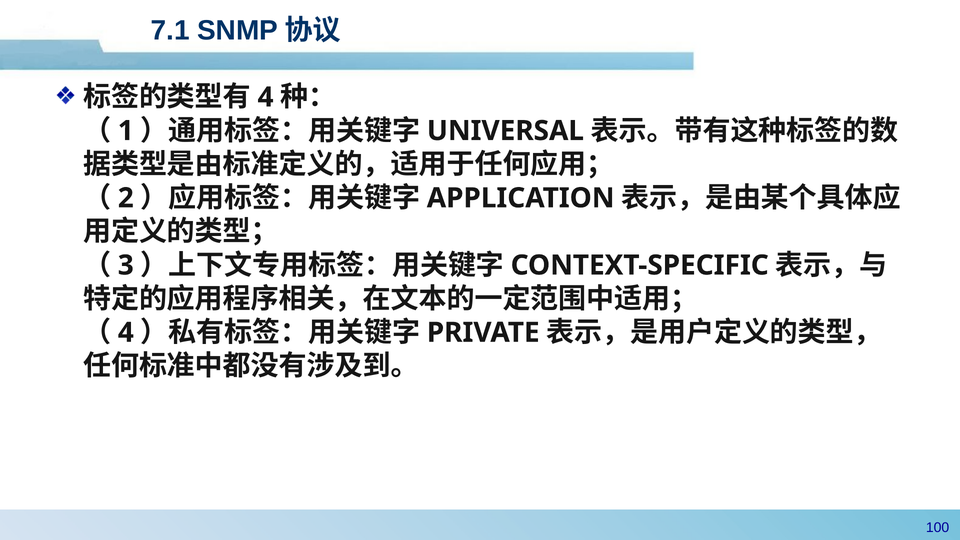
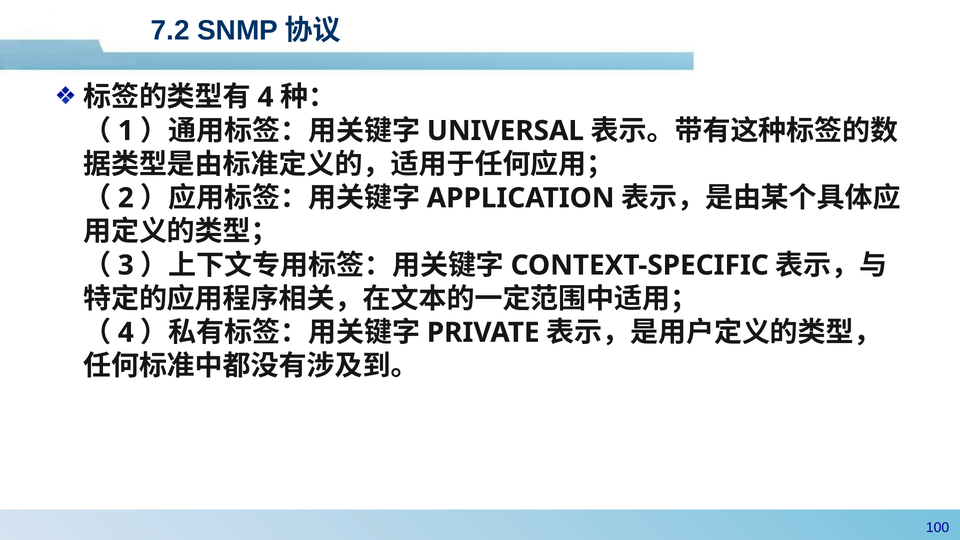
7.1: 7.1 -> 7.2 (170, 30)
